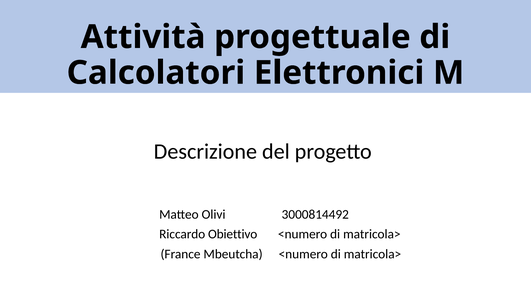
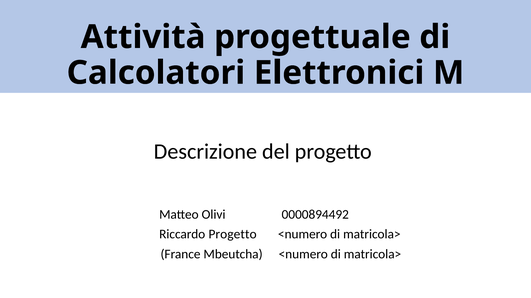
3000814492: 3000814492 -> 0000894492 (315, 215)
Riccardo Obiettivo: Obiettivo -> Progetto (233, 235)
